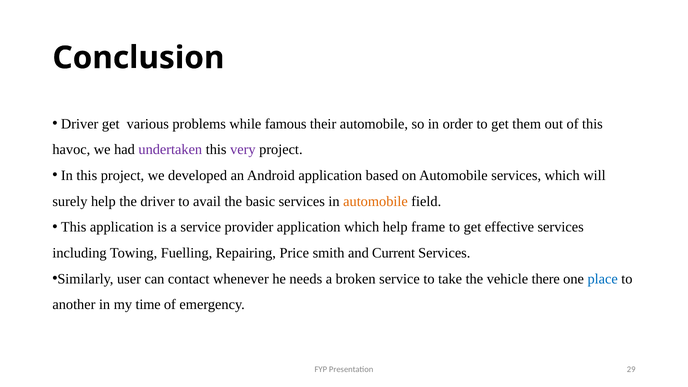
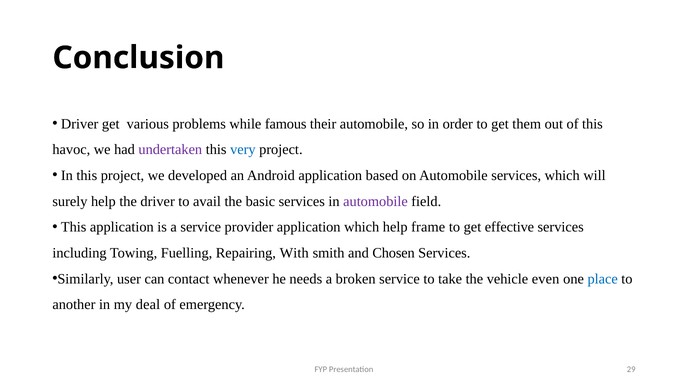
very colour: purple -> blue (243, 150)
automobile colour: orange -> purple (375, 201)
Price: Price -> With (294, 253)
Current: Current -> Chosen (394, 253)
there: there -> even (546, 279)
time: time -> deal (148, 305)
